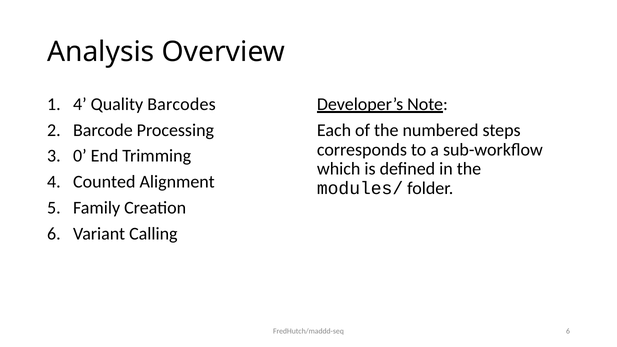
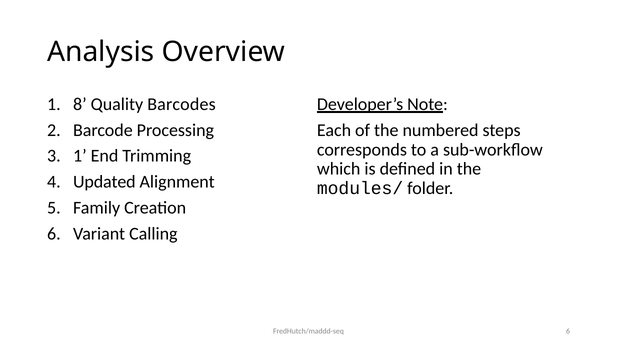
4: 4 -> 8 (80, 104)
3 0: 0 -> 1 (80, 156)
Counted: Counted -> Updated (104, 182)
